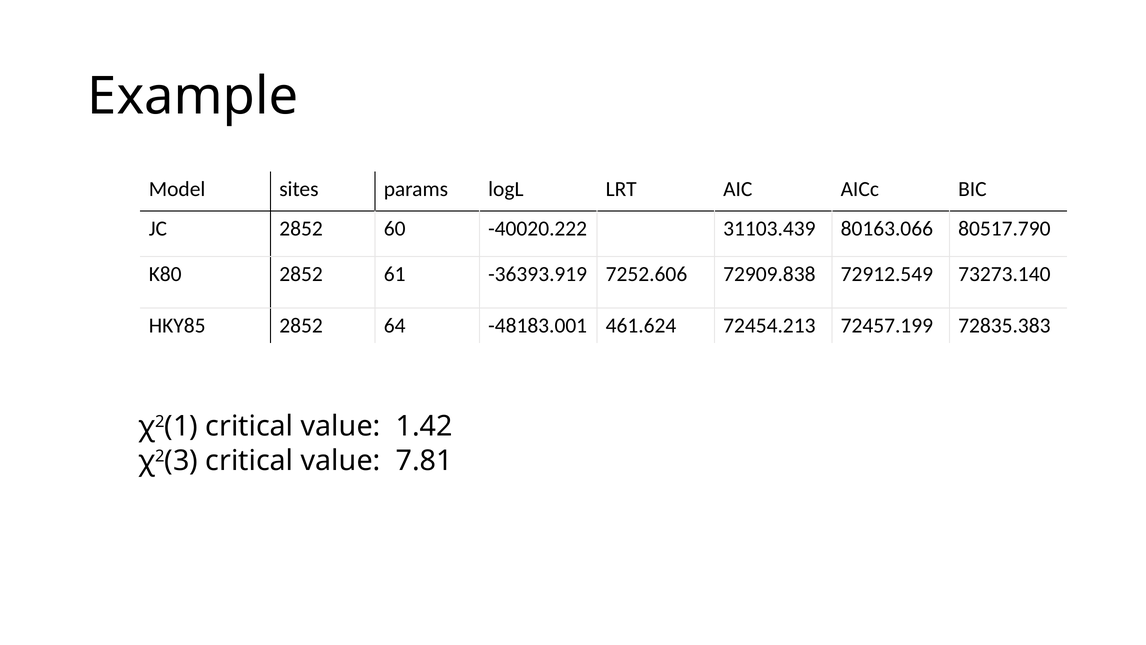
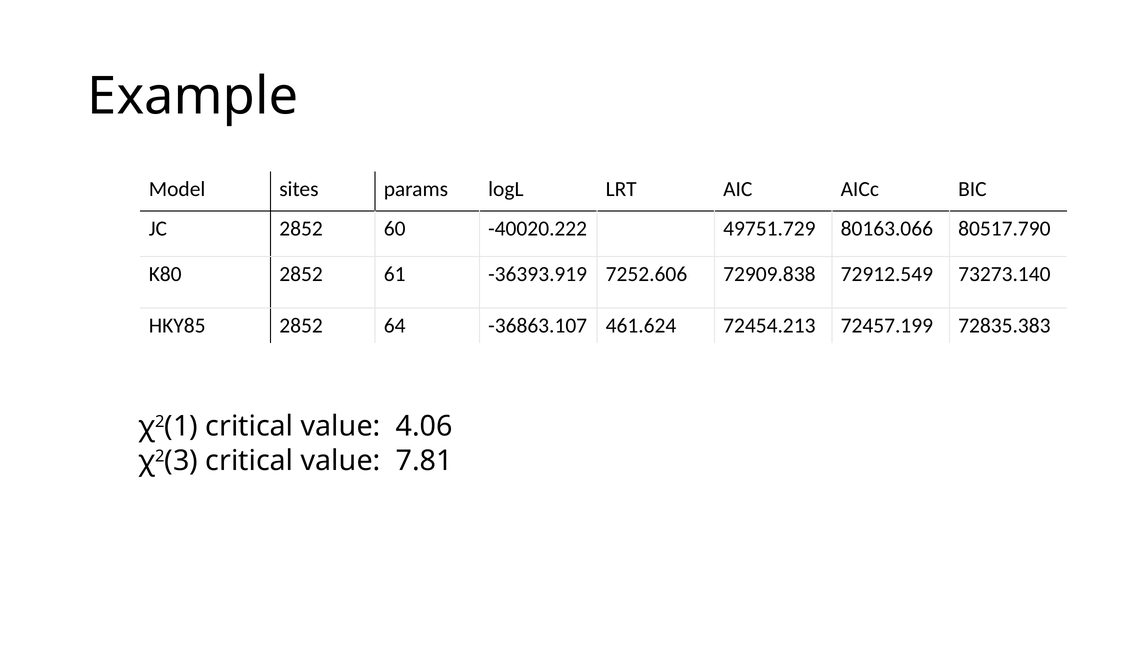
31103.439: 31103.439 -> 49751.729 (769, 228)
-48183.001: -48183.001 -> -36863.107 (538, 325)
1.42: 1.42 -> 4.06 (424, 426)
